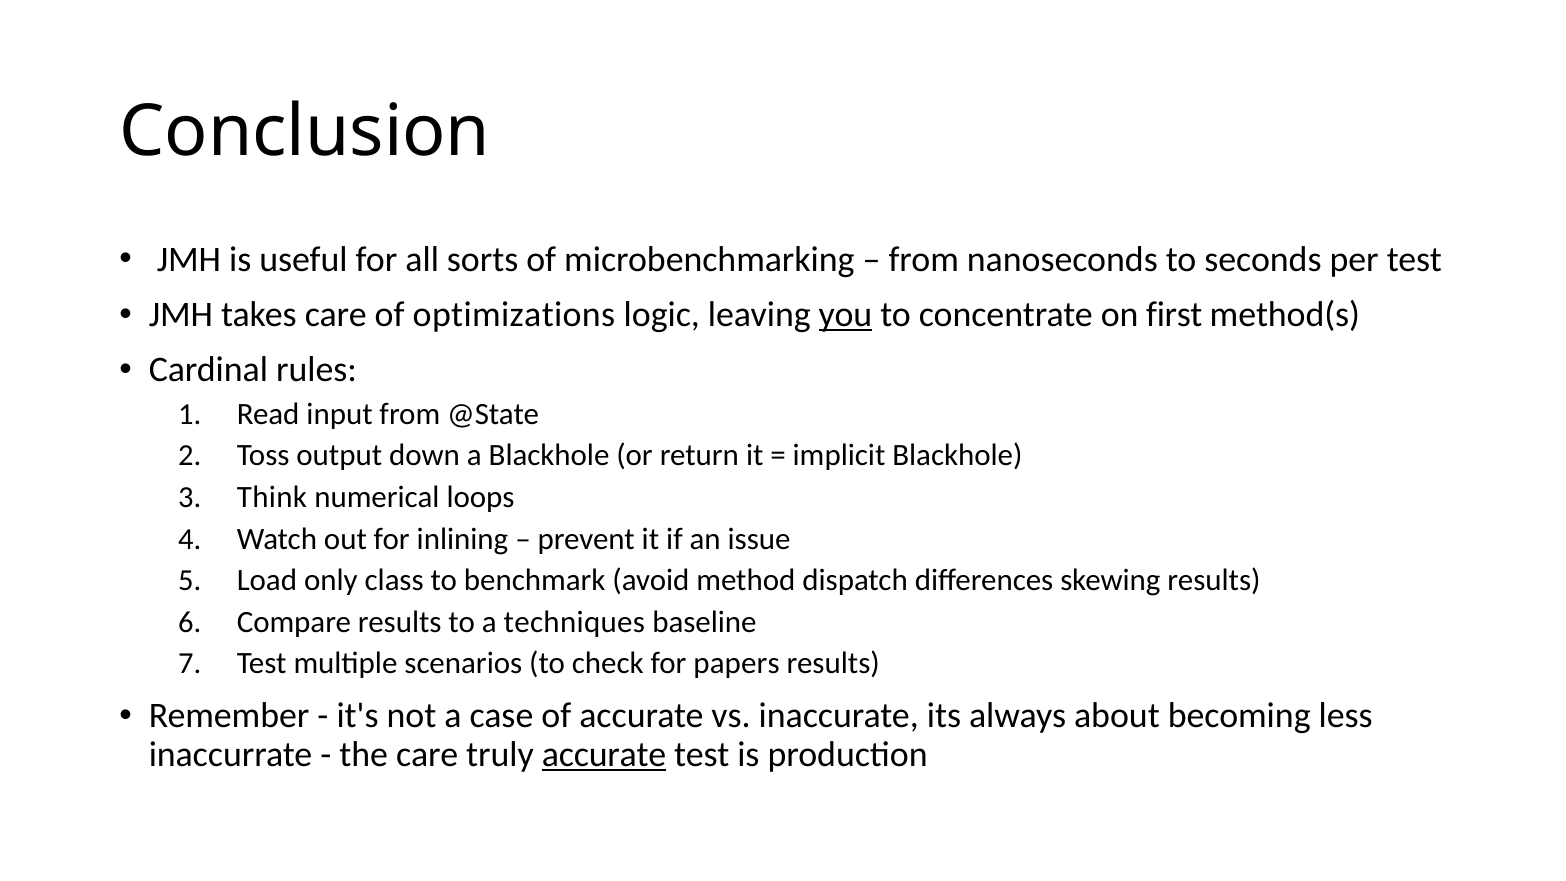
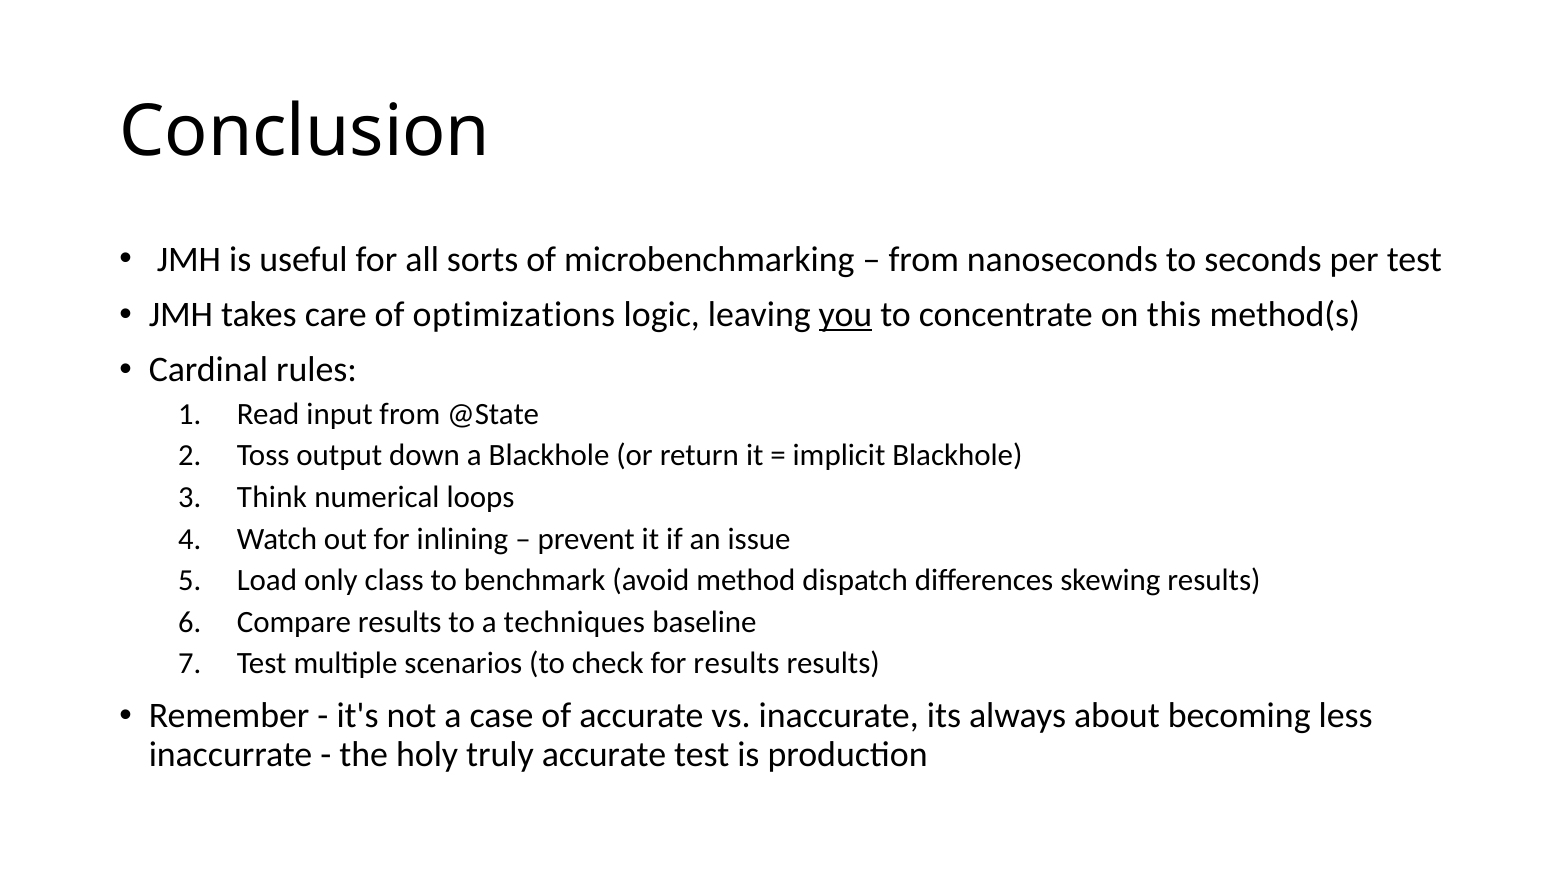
first: first -> this (1174, 315)
for papers: papers -> results (736, 664)
the care: care -> holy (427, 755)
accurate underline: present -> none (604, 755)
